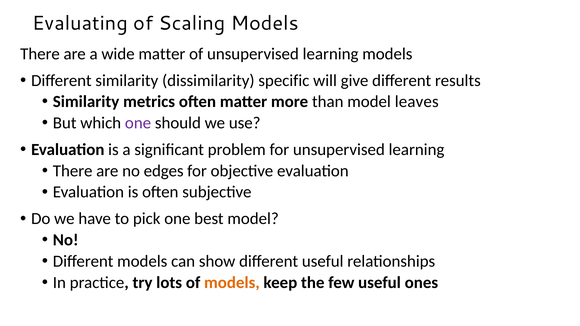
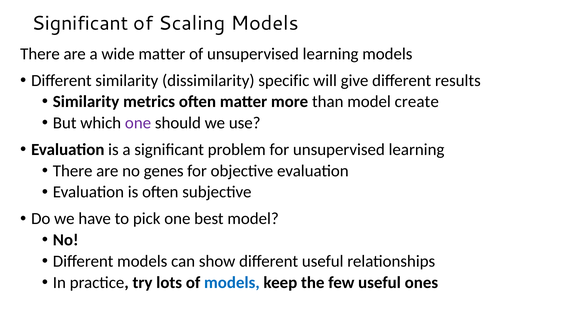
Evaluating: Evaluating -> Significant (80, 23)
leaves: leaves -> create (417, 102)
edges: edges -> genes (164, 171)
models colour: orange -> blue (232, 283)
